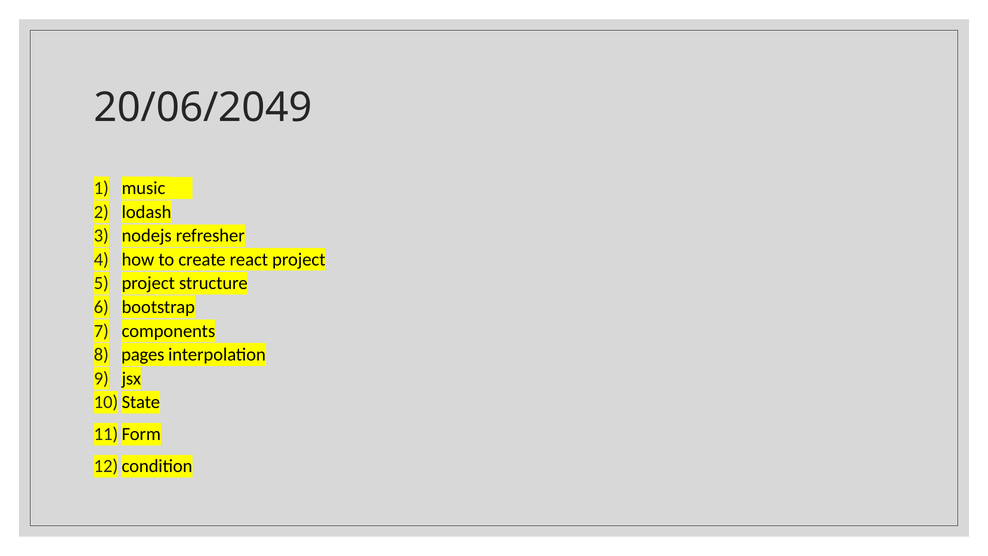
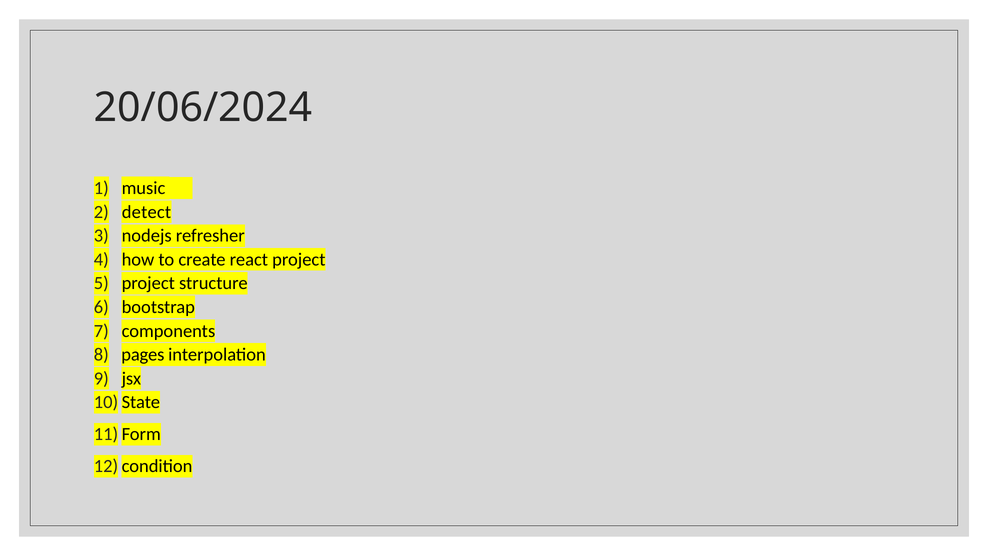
20/06/2049: 20/06/2049 -> 20/06/2024 (203, 107)
lodash: lodash -> detect (146, 212)
